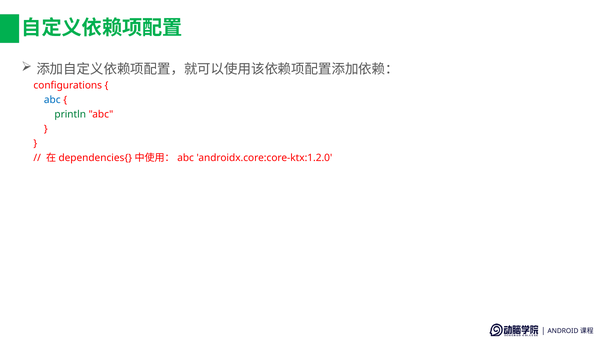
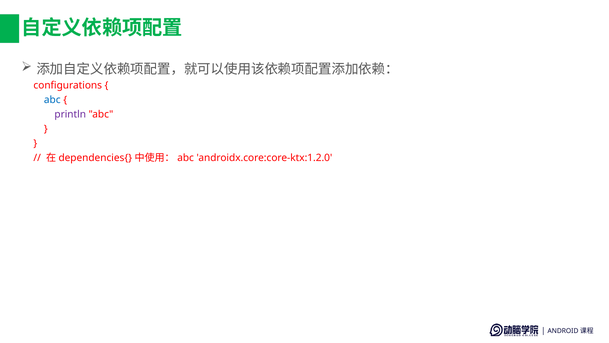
println colour: green -> purple (70, 114)
